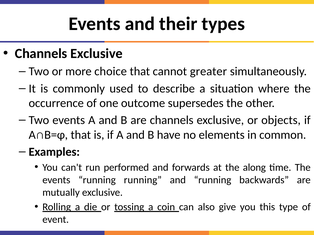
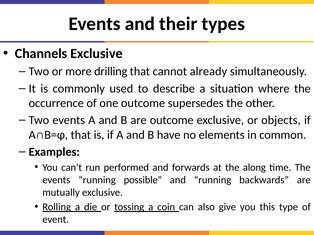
choice: choice -> drilling (111, 72)
greater: greater -> already (208, 72)
are channels: channels -> outcome (172, 120)
running running: running -> possible (143, 180)
